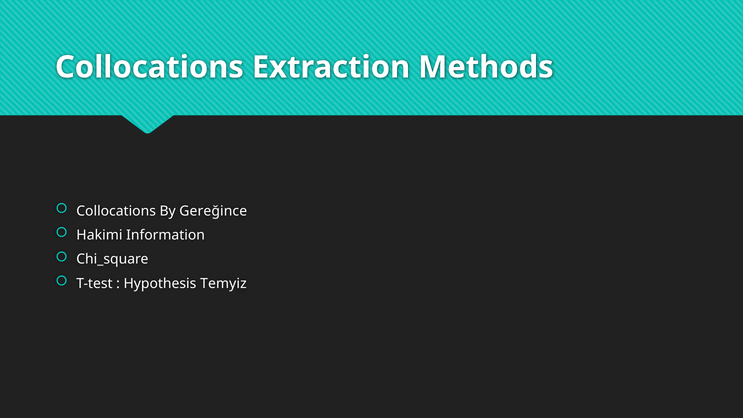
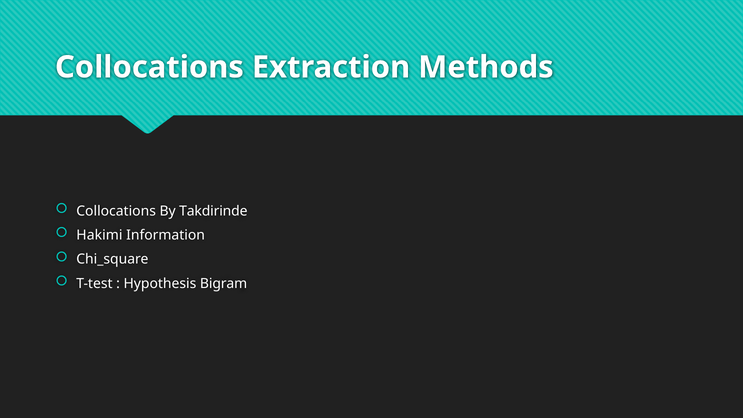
Gereğince: Gereğince -> Takdirinde (213, 211)
Temyiz: Temyiz -> Bigram (224, 283)
